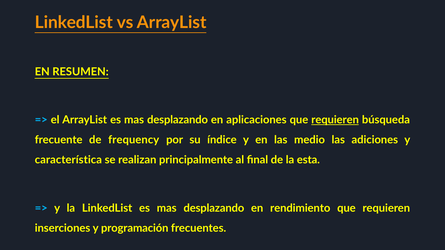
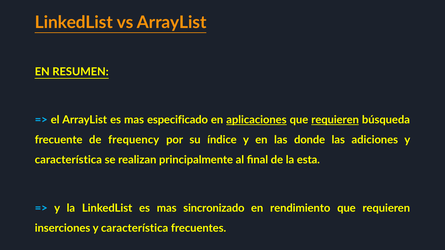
ArrayList es mas desplazando: desplazando -> especificado (178, 120)
aplicaciones underline: none -> present (256, 120)
medio: medio -> donde (310, 140)
LinkedList es mas desplazando: desplazando -> sincronizado (214, 208)
inserciones y programación: programación -> característica (135, 228)
